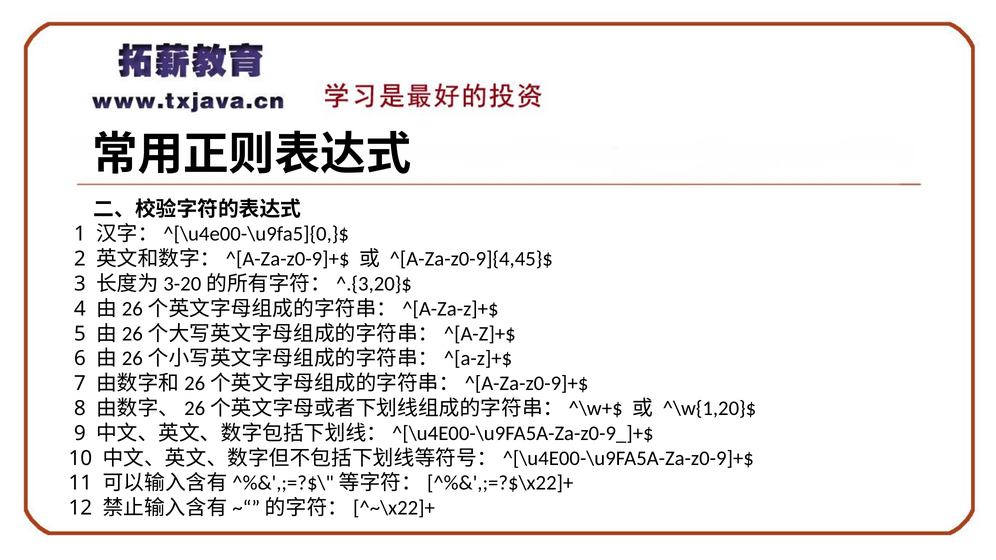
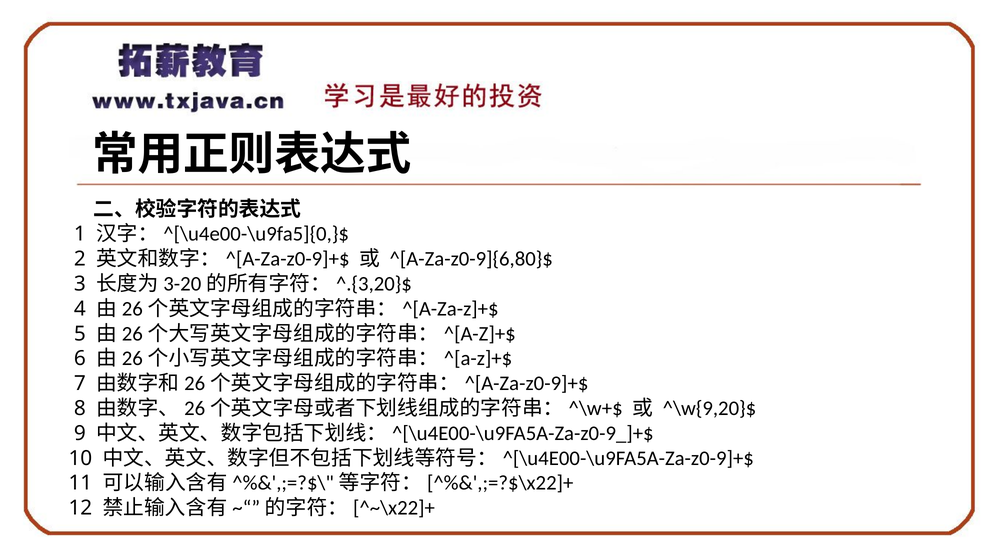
^[A-Za-z0-9]{4,45}$: ^[A-Za-z0-9]{4,45}$ -> ^[A-Za-z0-9]{6,80}$ (471, 259)
^\w{1,20}$: ^\w{1,20}$ -> ^\w{9,20}$ (709, 409)
